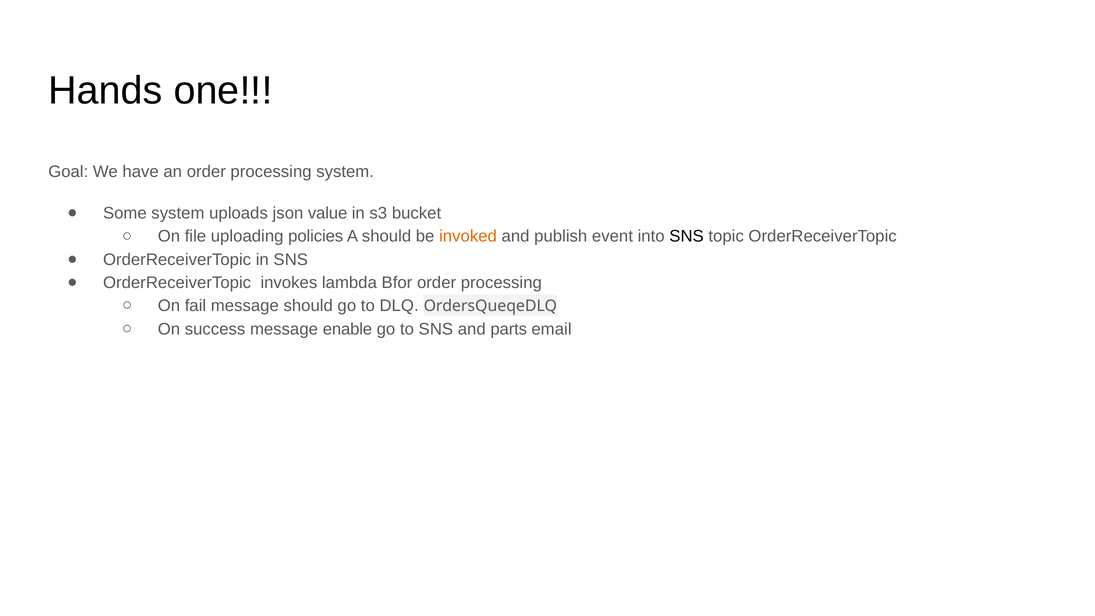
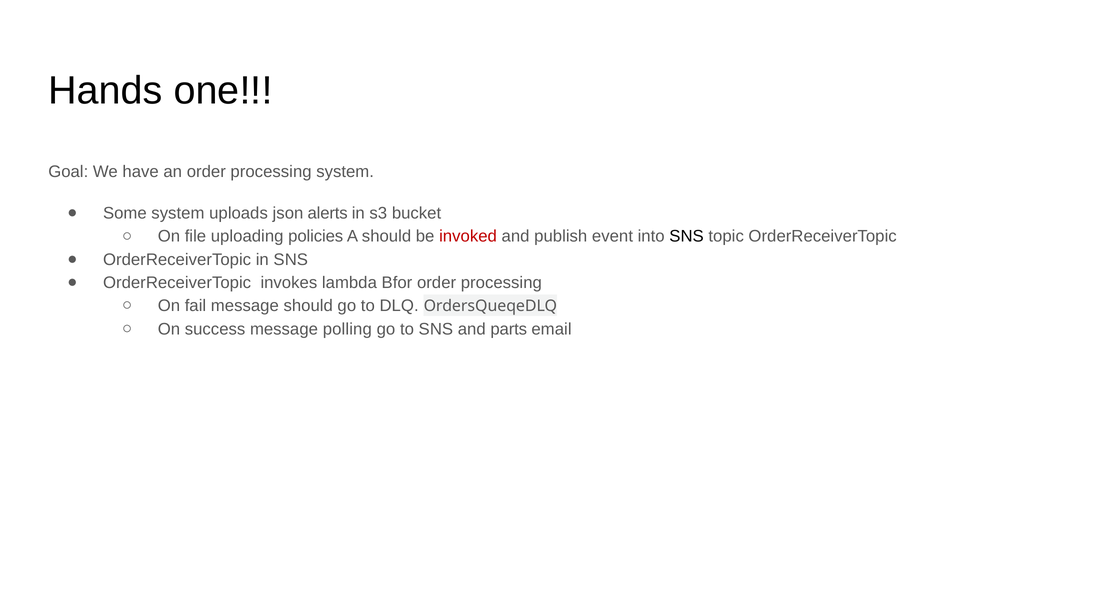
value: value -> alerts (328, 213)
invoked colour: orange -> red (468, 236)
enable: enable -> polling (347, 329)
